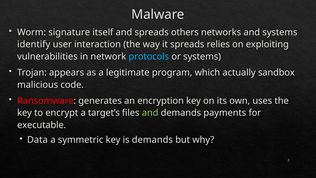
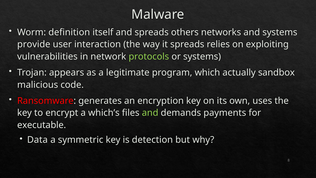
signature: signature -> definition (69, 32)
identify: identify -> provide (34, 44)
protocols colour: light blue -> light green (149, 57)
target’s: target’s -> which’s (104, 113)
is demands: demands -> detection (152, 140)
